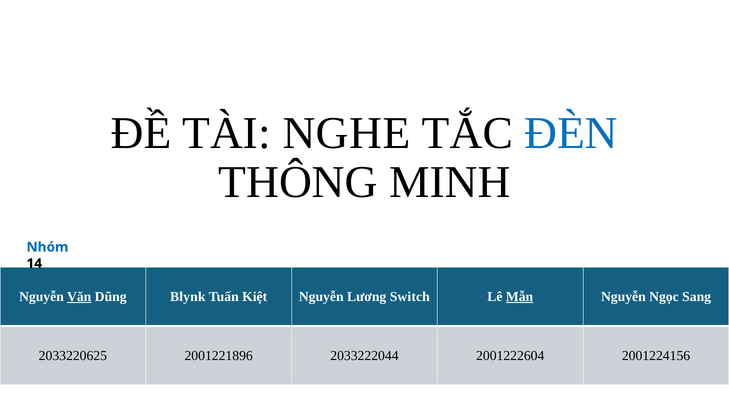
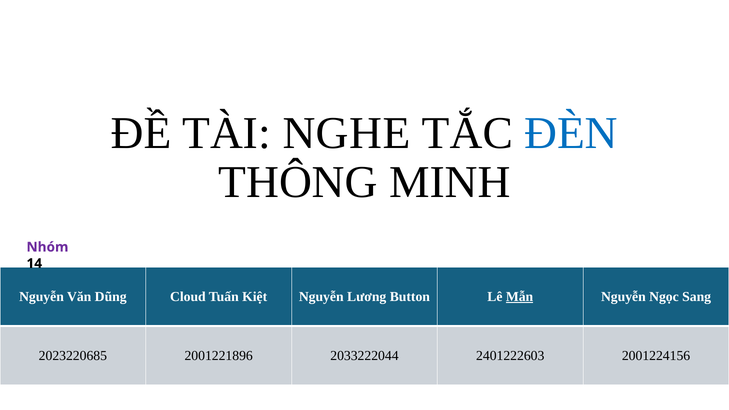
Nhóm colour: blue -> purple (47, 247)
Văn underline: present -> none (79, 297)
Blynk: Blynk -> Cloud (188, 297)
Switch: Switch -> Button (410, 297)
2033220625: 2033220625 -> 2023220685 (73, 356)
2001222604: 2001222604 -> 2401222603 (510, 356)
